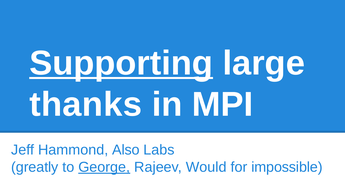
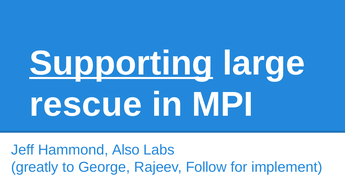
thanks: thanks -> rescue (86, 105)
George underline: present -> none (104, 167)
Would: Would -> Follow (206, 167)
impossible: impossible -> implement (287, 167)
